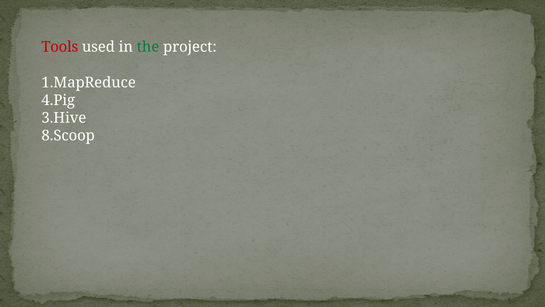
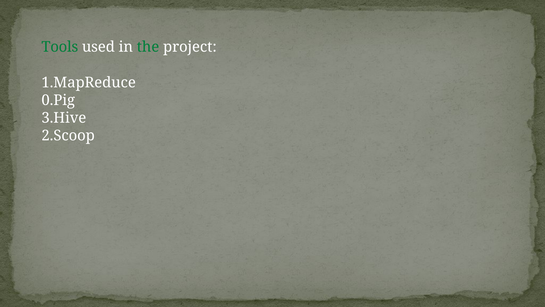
Tools colour: red -> green (60, 47)
4.Pig: 4.Pig -> 0.Pig (58, 100)
8.Scoop: 8.Scoop -> 2.Scoop (68, 136)
